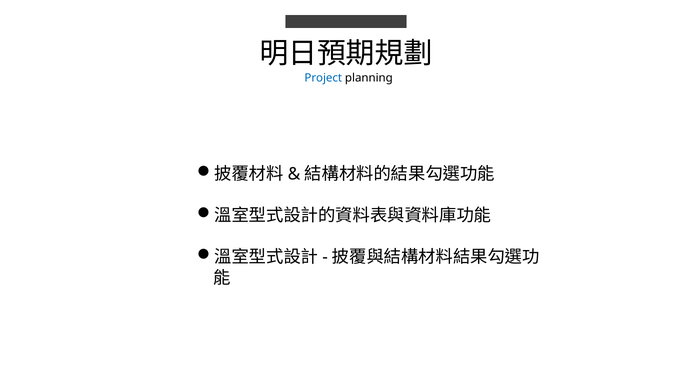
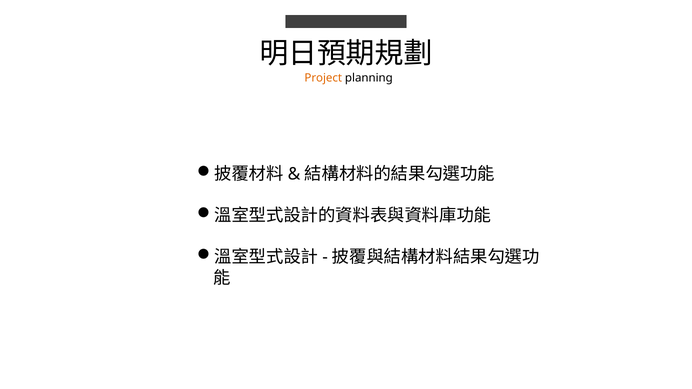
Project colour: blue -> orange (323, 78)
